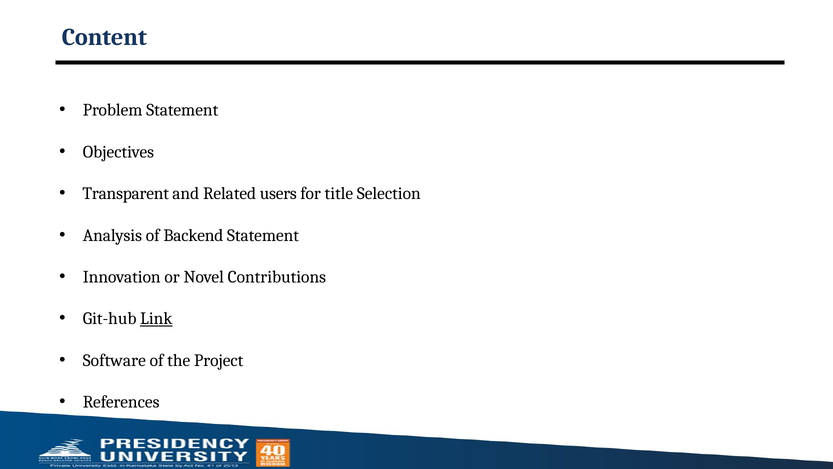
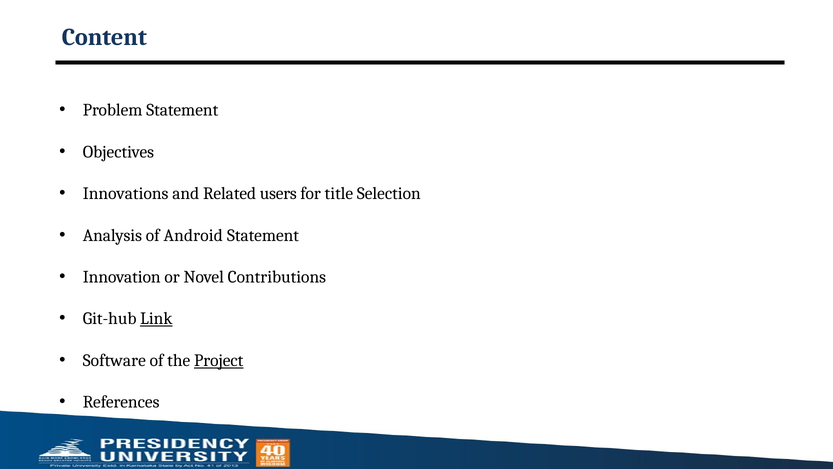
Transparent: Transparent -> Innovations (126, 193)
Backend: Backend -> Android (193, 235)
Project underline: none -> present (219, 360)
